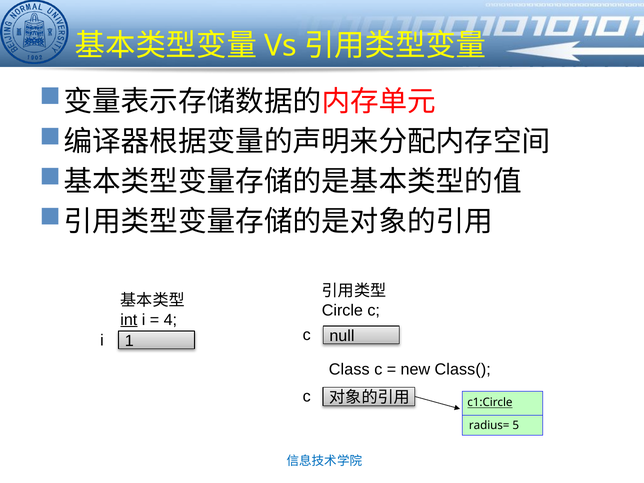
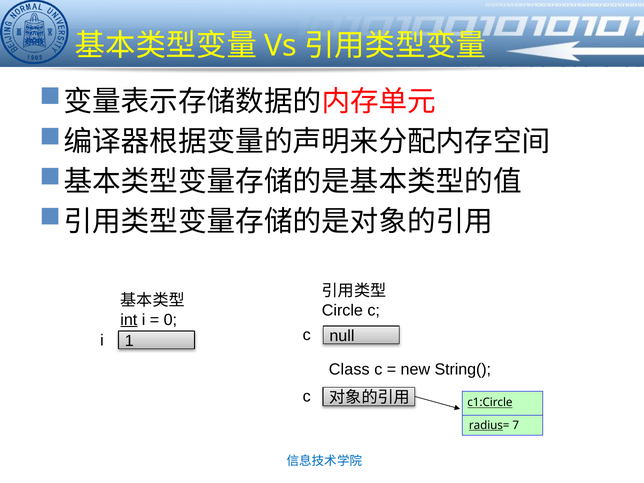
4: 4 -> 0 (170, 320)
Class(: Class( -> String( (463, 369)
radius underline: none -> present (486, 425)
5: 5 -> 7 (516, 425)
